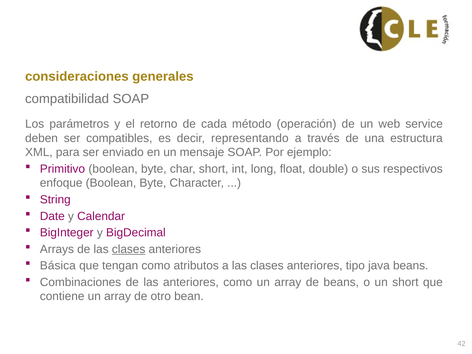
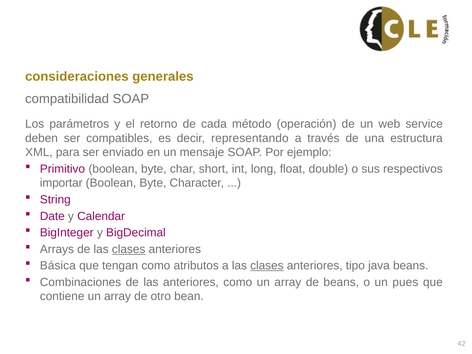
enfoque: enfoque -> importar (61, 183)
clases underline: none -> present (267, 266)
un short: short -> pues (405, 282)
